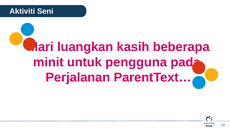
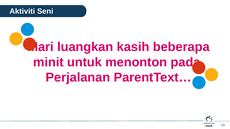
pengguna: pengguna -> menonton (136, 62)
